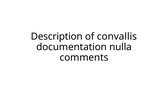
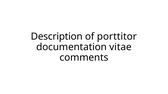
convallis: convallis -> porttitor (117, 37)
nulla: nulla -> vitae (120, 47)
